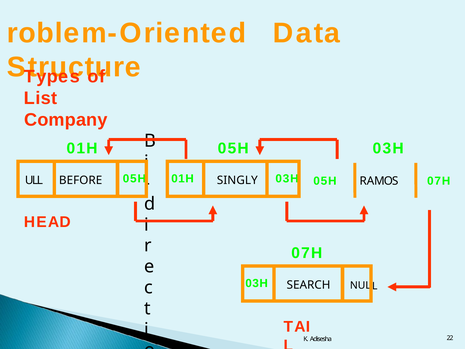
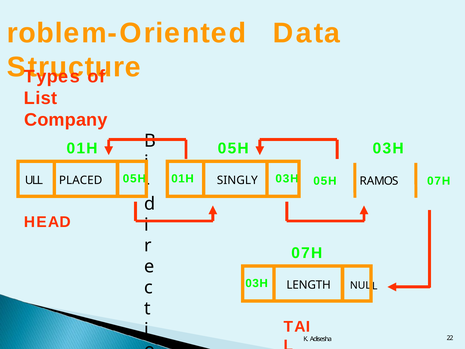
BEFORE: BEFORE -> PLACED (81, 180)
SEARCH: SEARCH -> LENGTH (309, 285)
